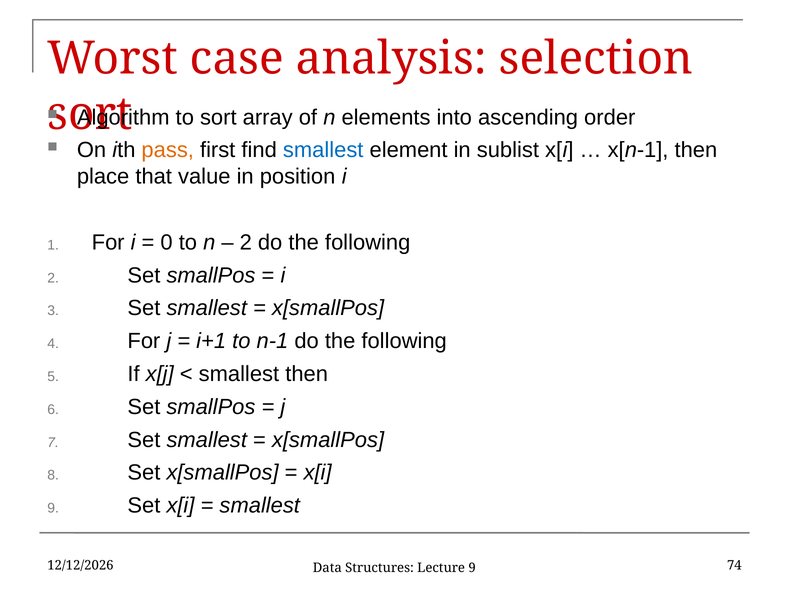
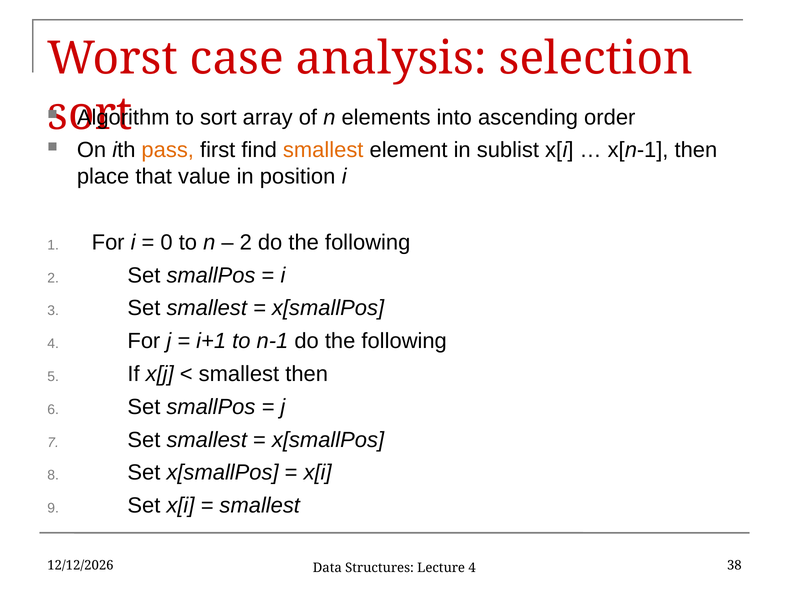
smallest colour: blue -> orange (323, 150)
74: 74 -> 38 (734, 565)
Lecture 9: 9 -> 4 (472, 568)
